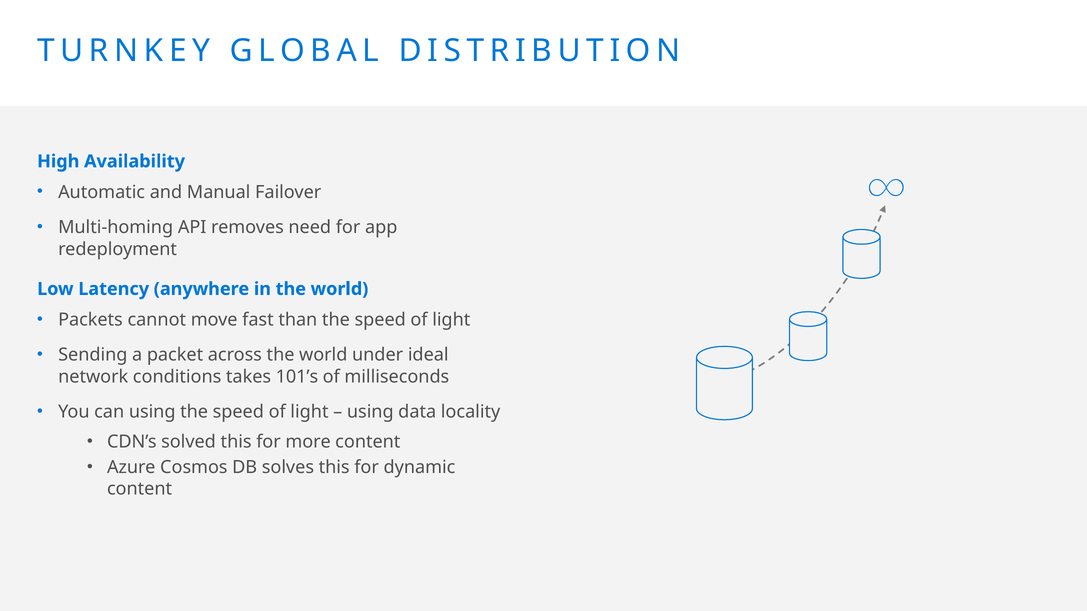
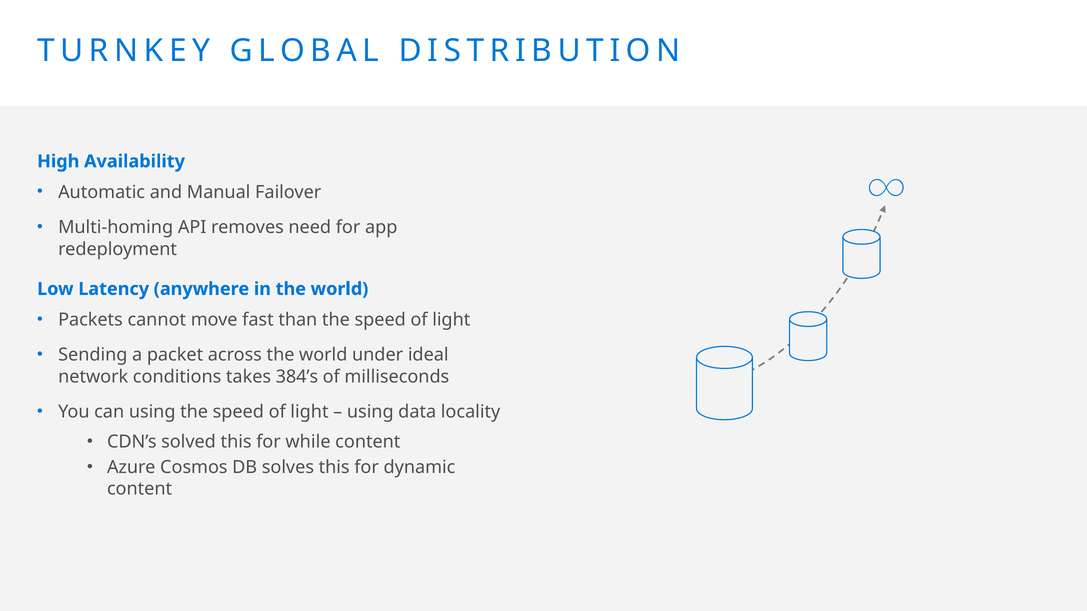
101’s: 101’s -> 384’s (297, 377)
more: more -> while (308, 442)
